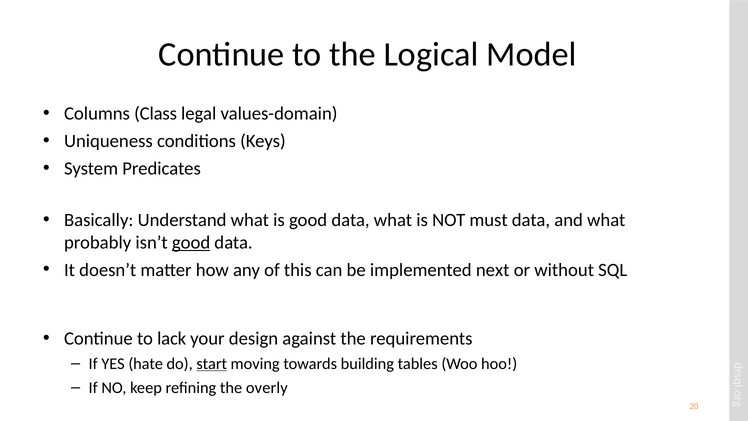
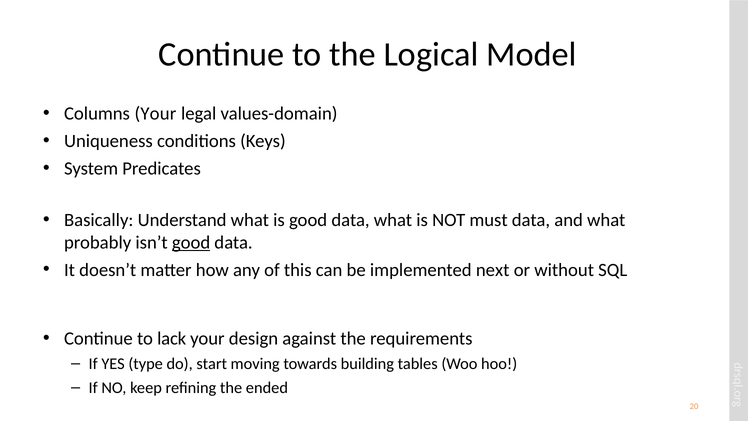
Columns Class: Class -> Your (155, 114)
hate: hate -> type (146, 363)
start underline: present -> none (212, 363)
overly: overly -> ended (267, 387)
